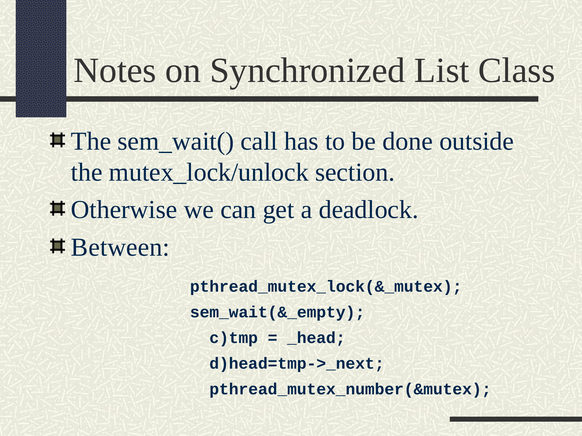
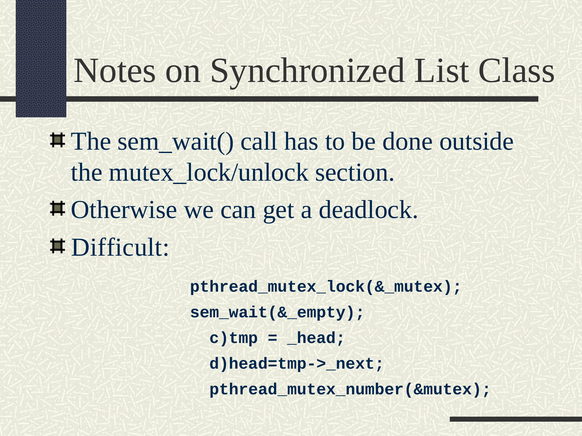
Between: Between -> Difficult (120, 247)
